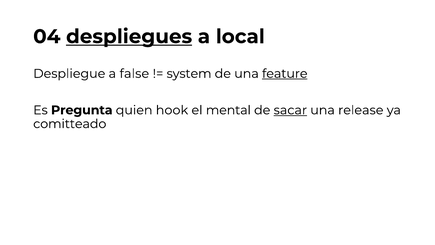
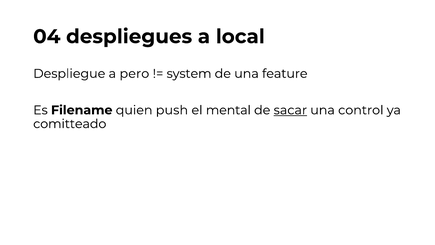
despliegues underline: present -> none (129, 37)
false: false -> pero (134, 74)
feature underline: present -> none (285, 74)
Pregunta: Pregunta -> Filename (82, 110)
hook: hook -> push (172, 110)
release: release -> control (361, 110)
